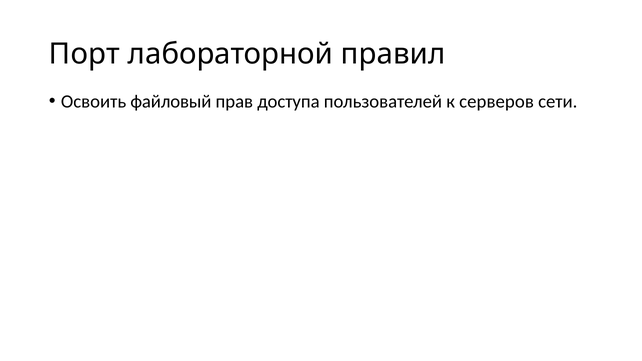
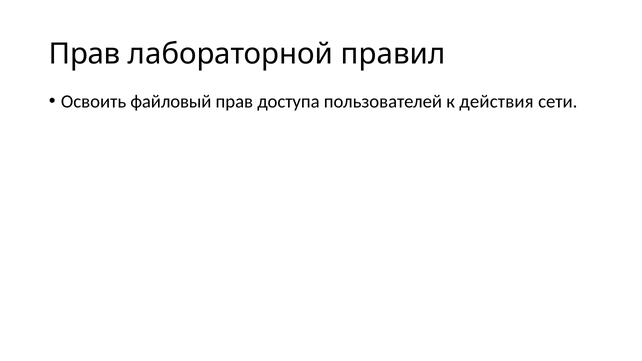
Порт: Порт -> Прав (85, 54)
серверов: серверов -> действия (496, 101)
